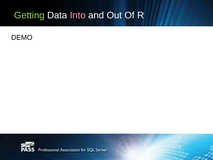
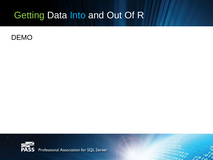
Into colour: pink -> light blue (78, 15)
